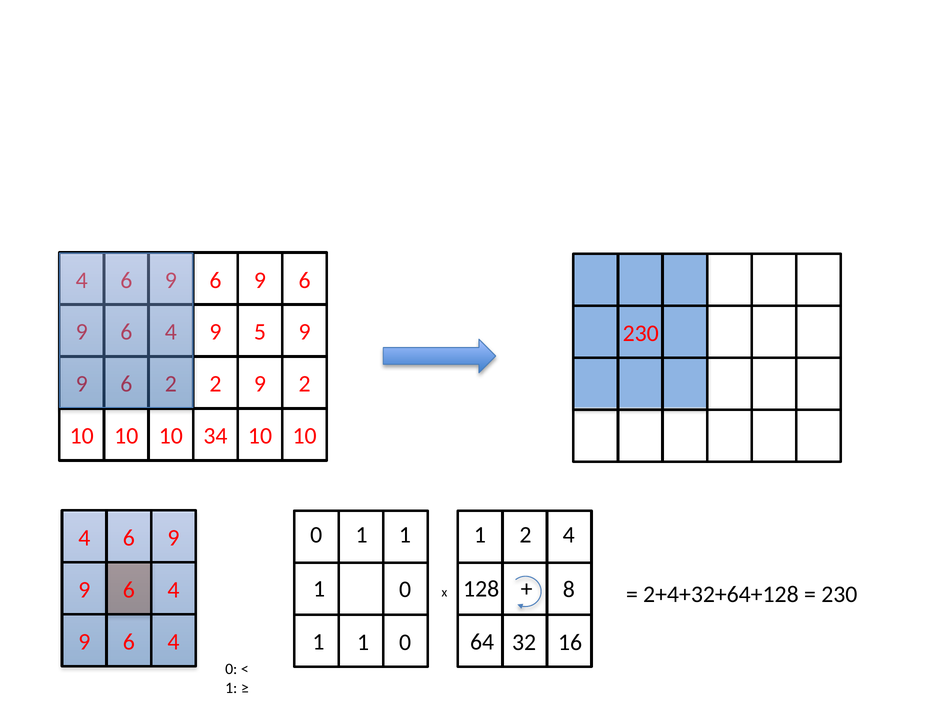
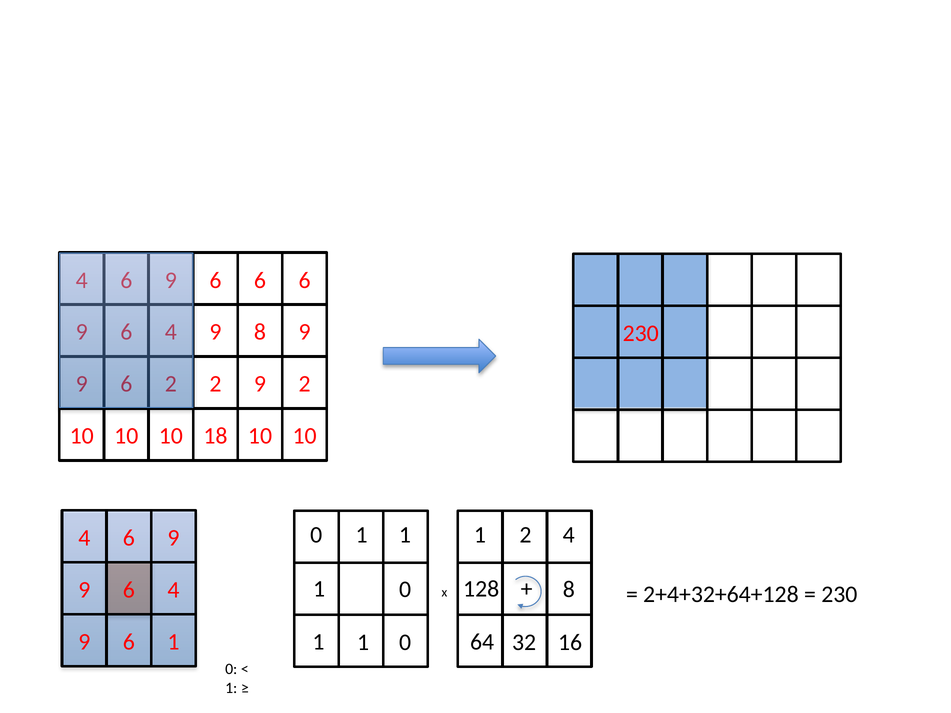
9: 9 -> 6 (260, 280)
9 5: 5 -> 8 (260, 332)
34: 34 -> 18 (215, 436)
4: 4 -> 1 (173, 642)
